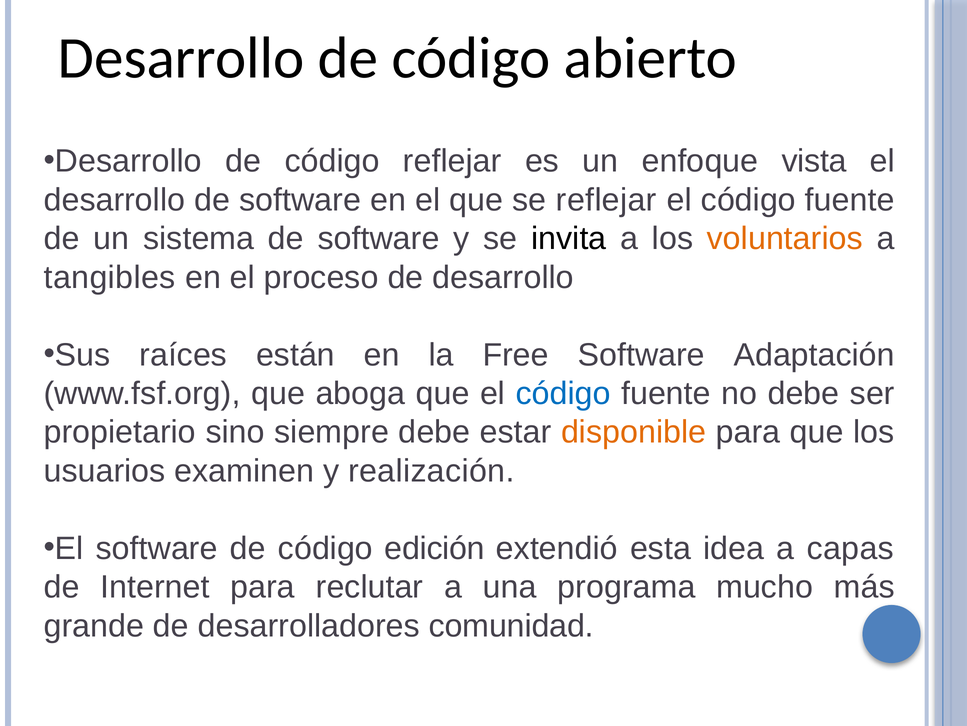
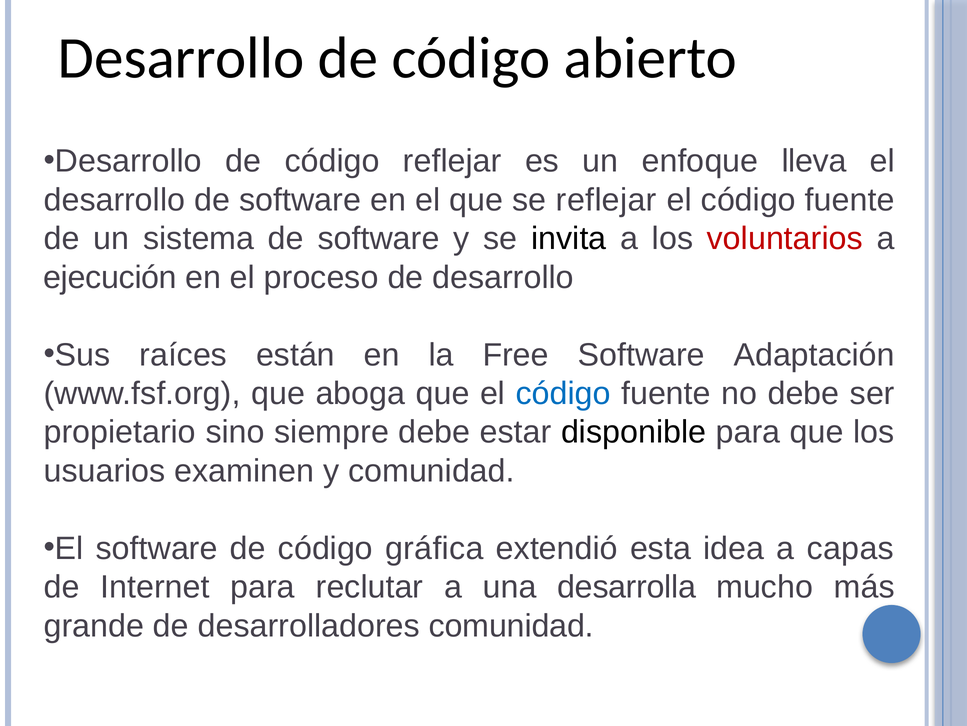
vista: vista -> lleva (814, 161)
voluntarios colour: orange -> red (785, 238)
tangibles: tangibles -> ejecución (110, 277)
disponible colour: orange -> black (634, 432)
y realización: realización -> comunidad (431, 471)
edición: edición -> gráfica (434, 548)
programa: programa -> desarrolla (627, 587)
